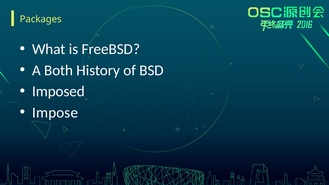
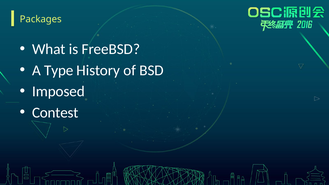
Both: Both -> Type (59, 70)
Impose: Impose -> Contest (55, 113)
